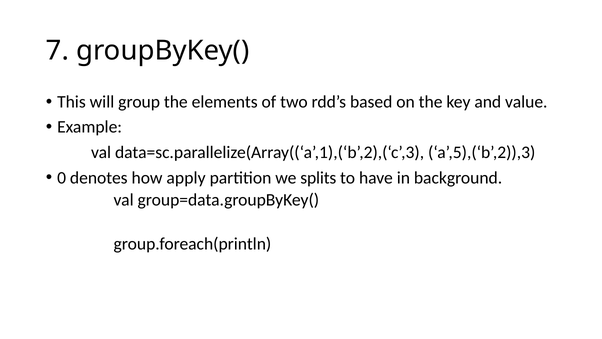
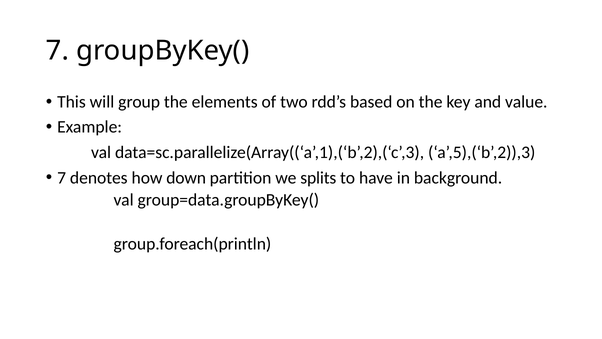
0: 0 -> 7 (62, 178)
apply: apply -> down (186, 178)
